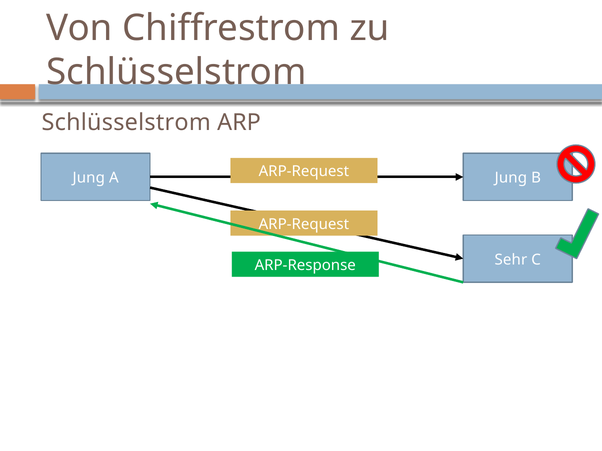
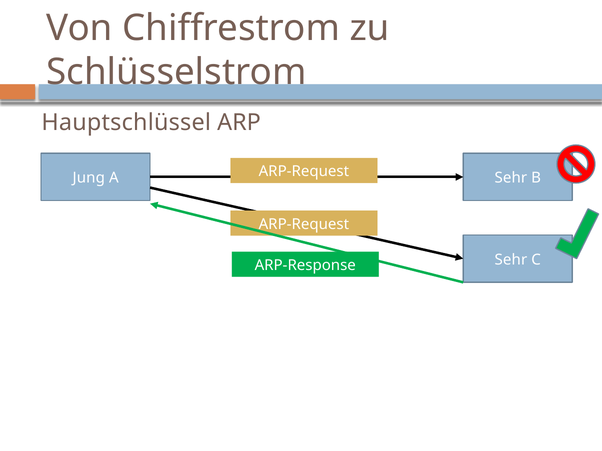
Schlüsselstrom: Schlüsselstrom -> Hauptschlüssel (126, 122)
A Jung: Jung -> Sehr (511, 178)
